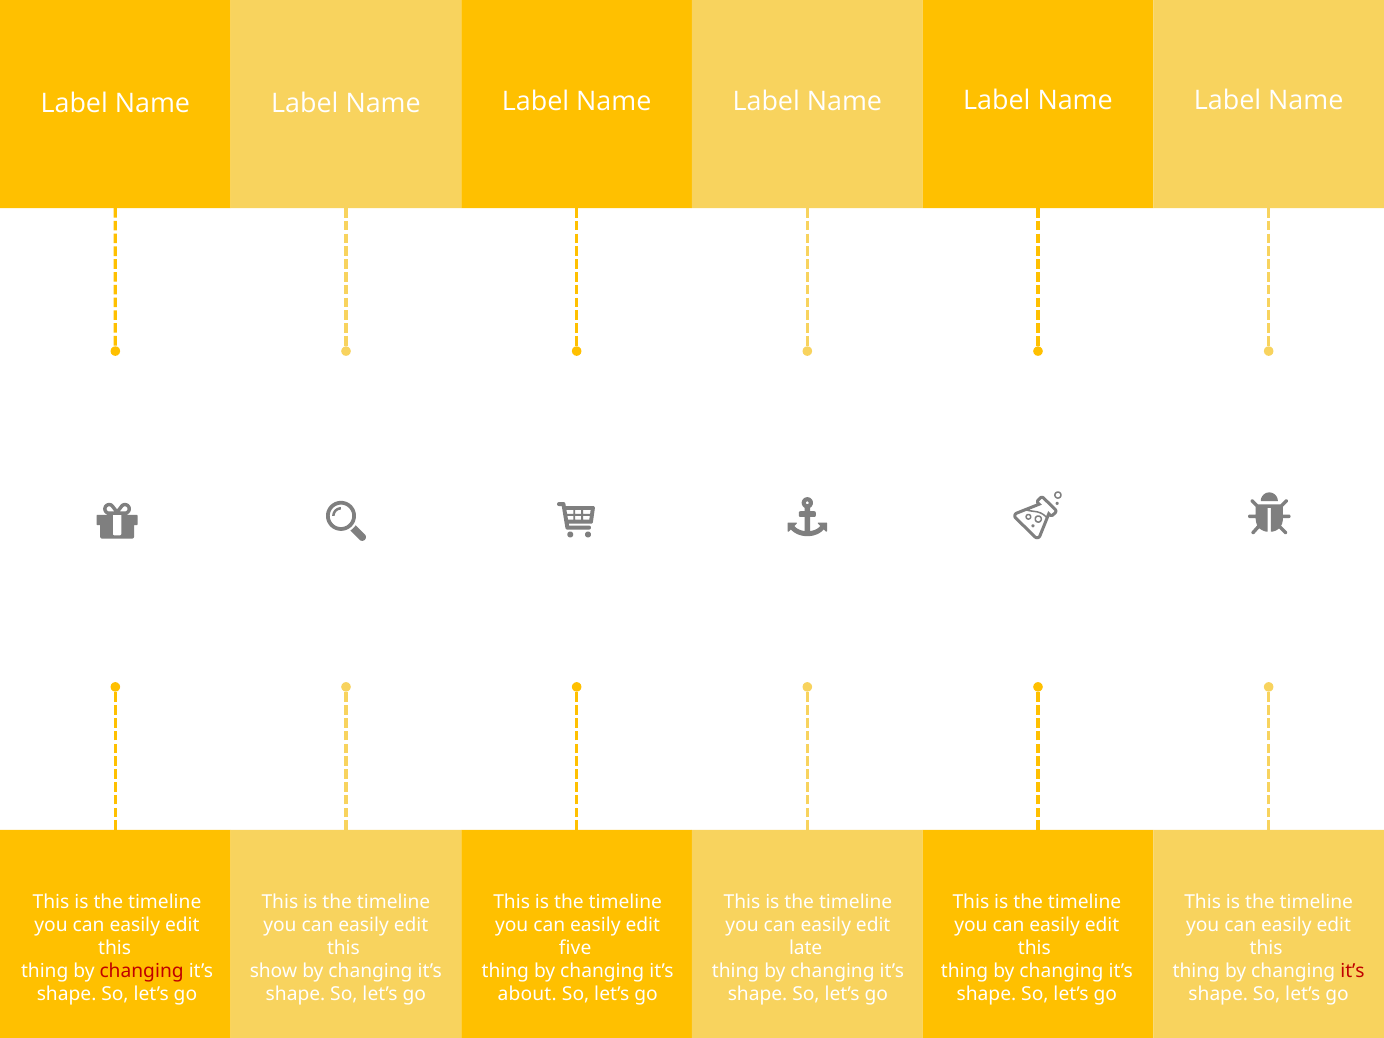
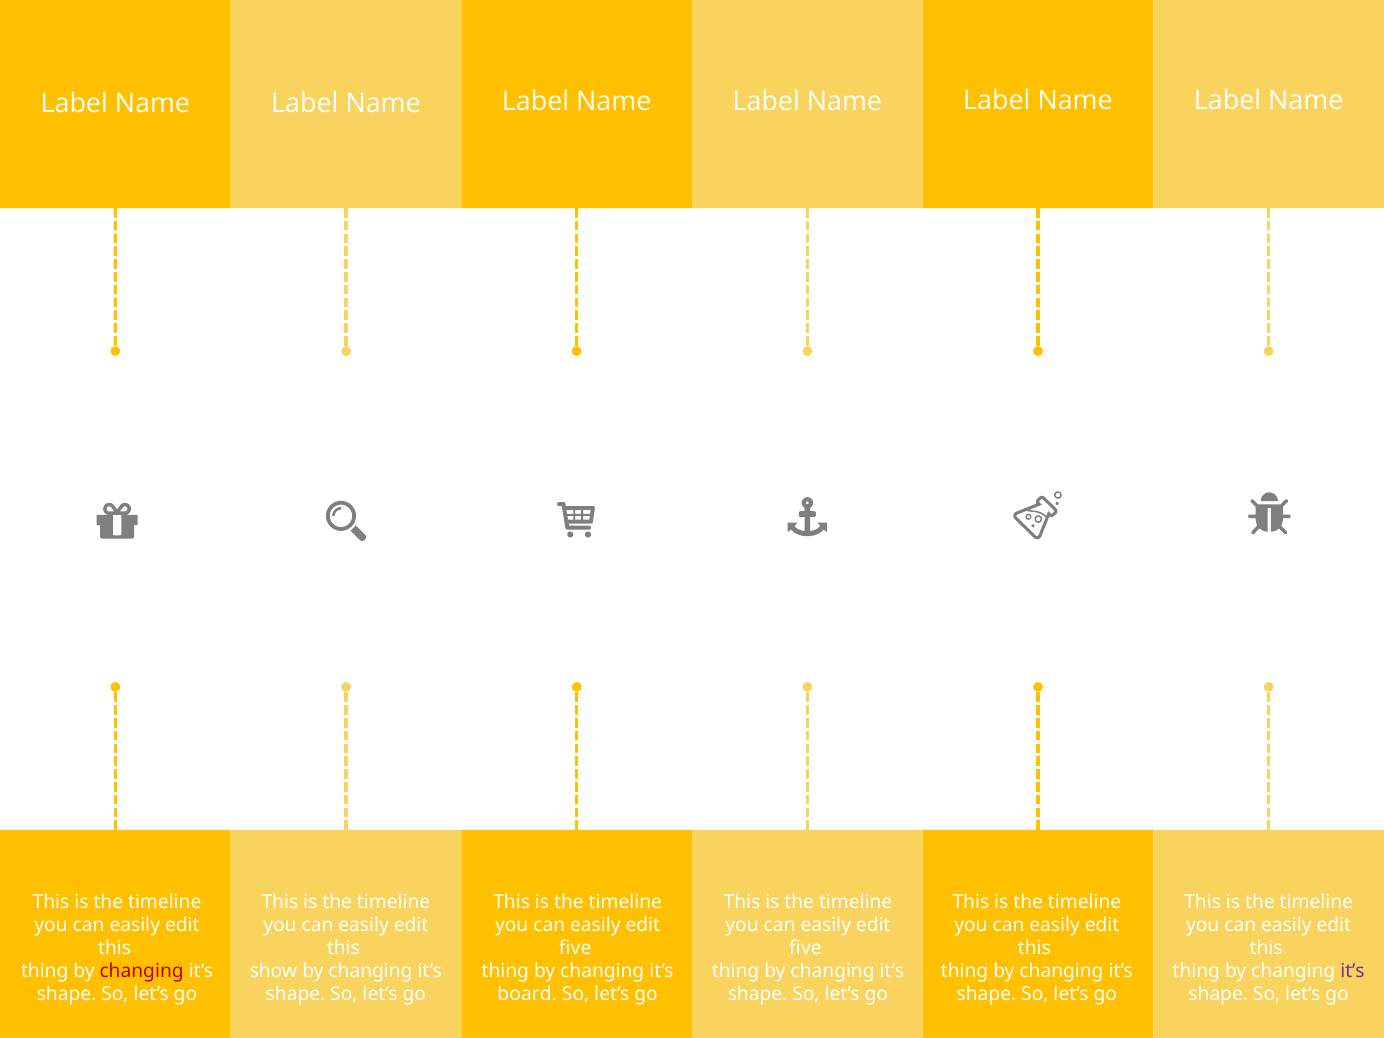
late: late -> five (805, 948)
it’s colour: red -> purple (1353, 971)
about: about -> board (527, 994)
